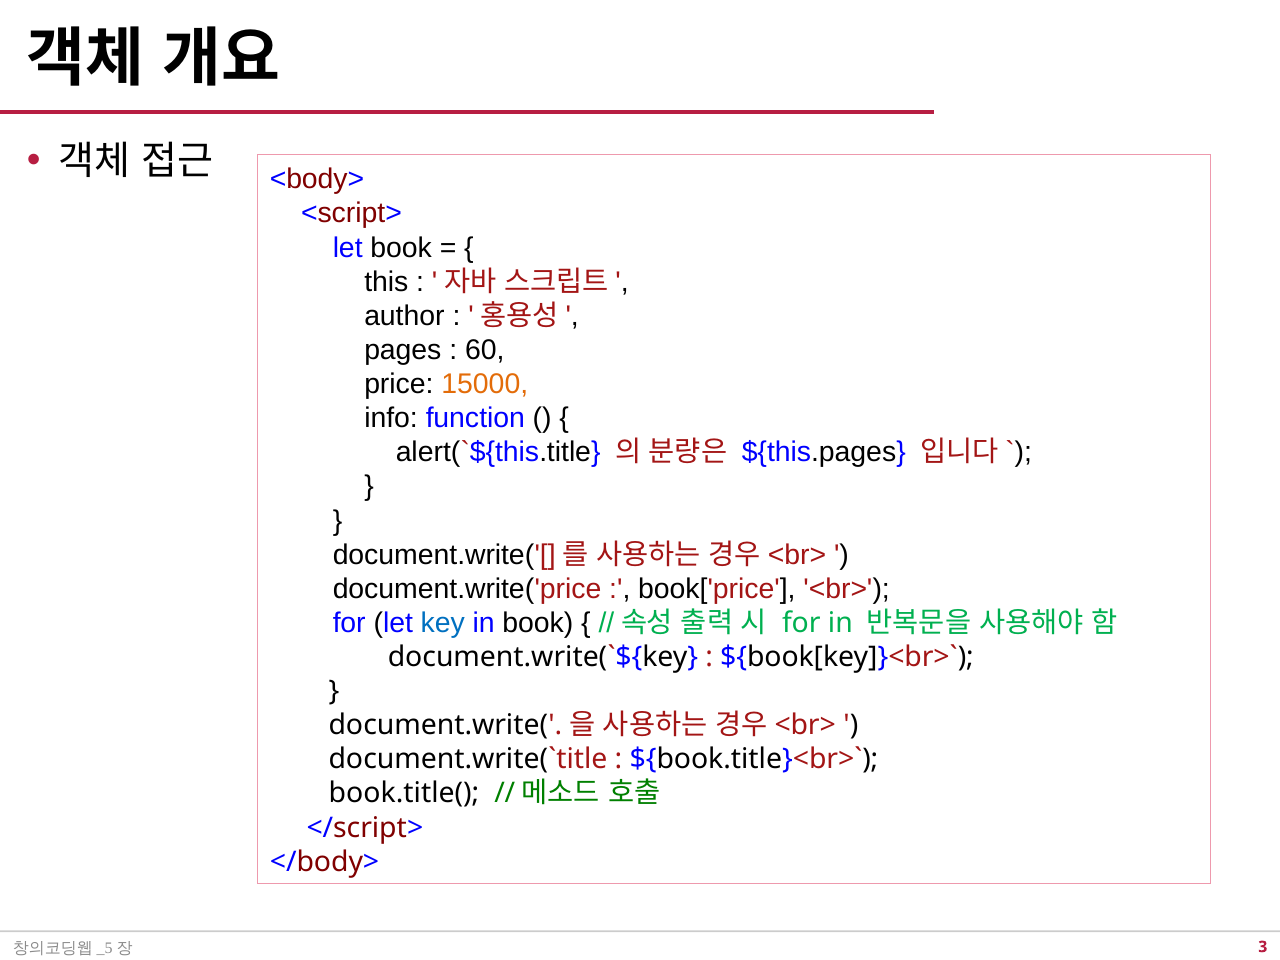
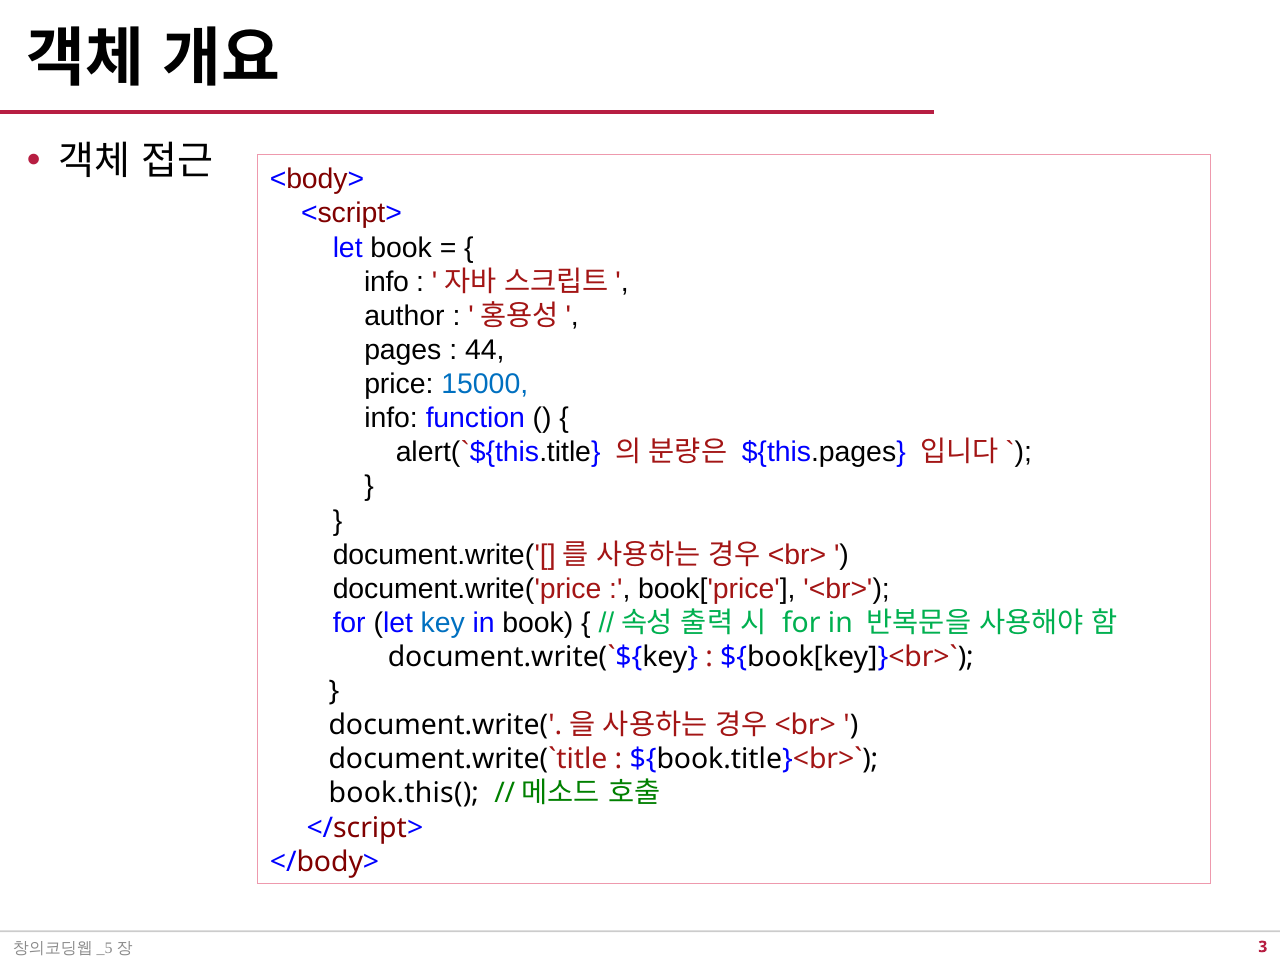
this: this -> info (387, 282)
60: 60 -> 44 (485, 350)
15000 colour: orange -> blue (485, 384)
book.title(: book.title( -> book.this( (404, 794)
